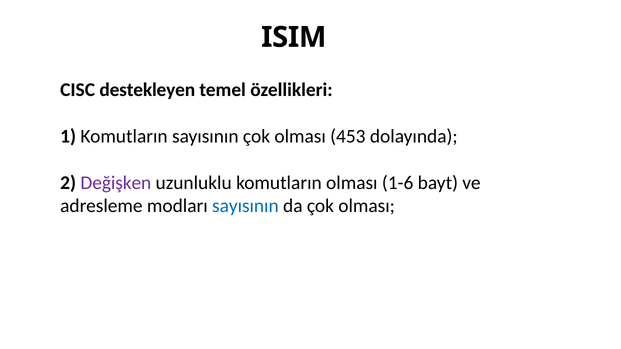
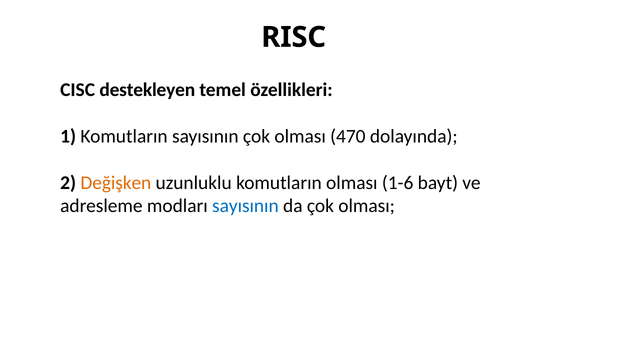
ISIM: ISIM -> RISC (294, 37)
453: 453 -> 470 (348, 136)
Değişken colour: purple -> orange (116, 183)
